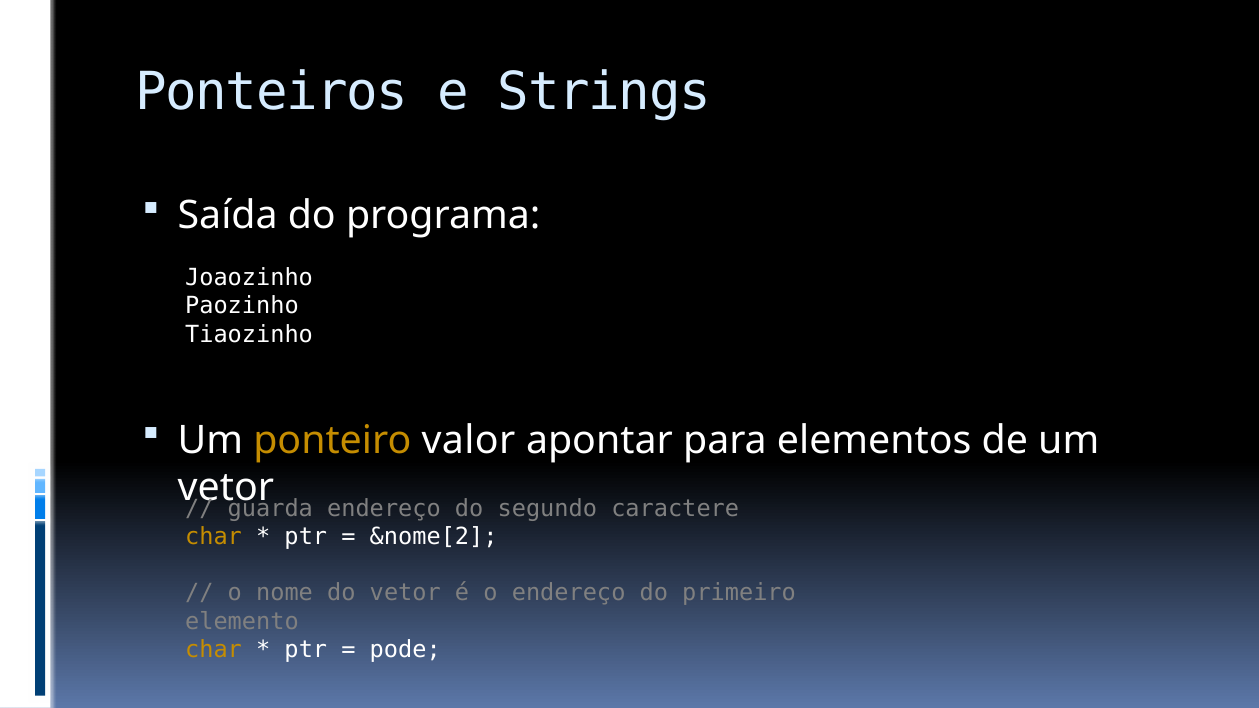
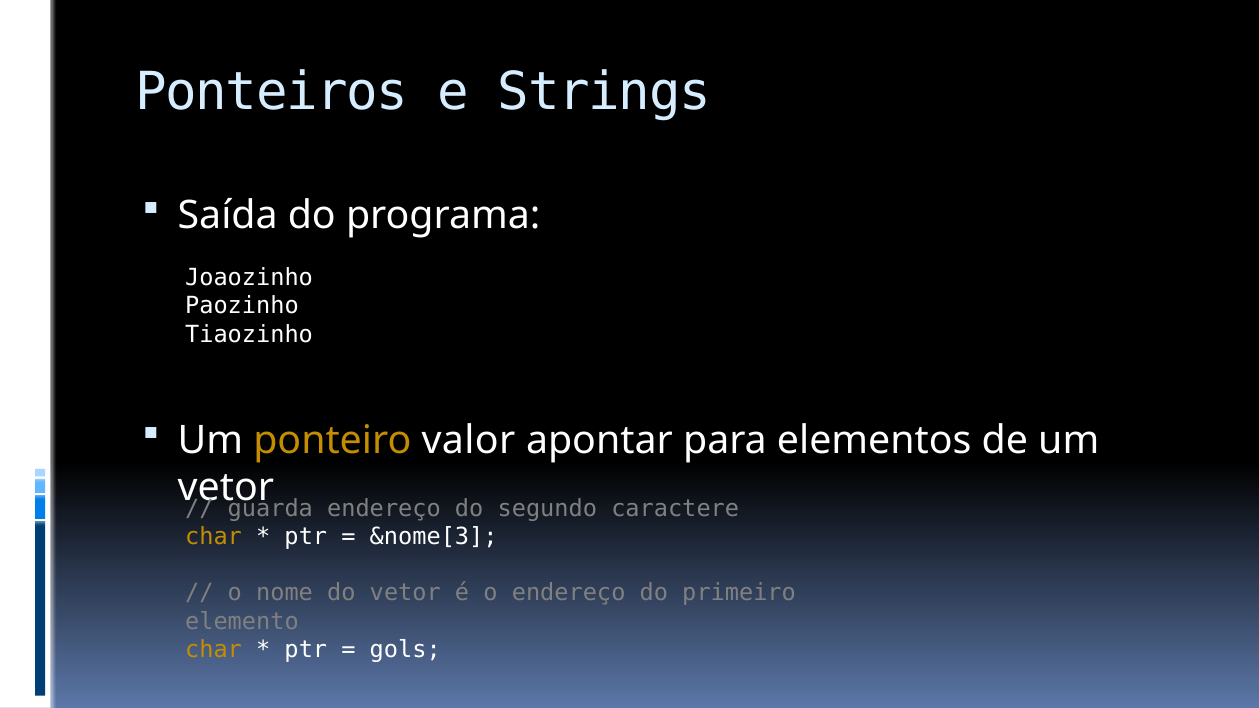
&nome[2: &nome[2 -> &nome[3 (434, 537)
pode: pode -> gols (405, 650)
